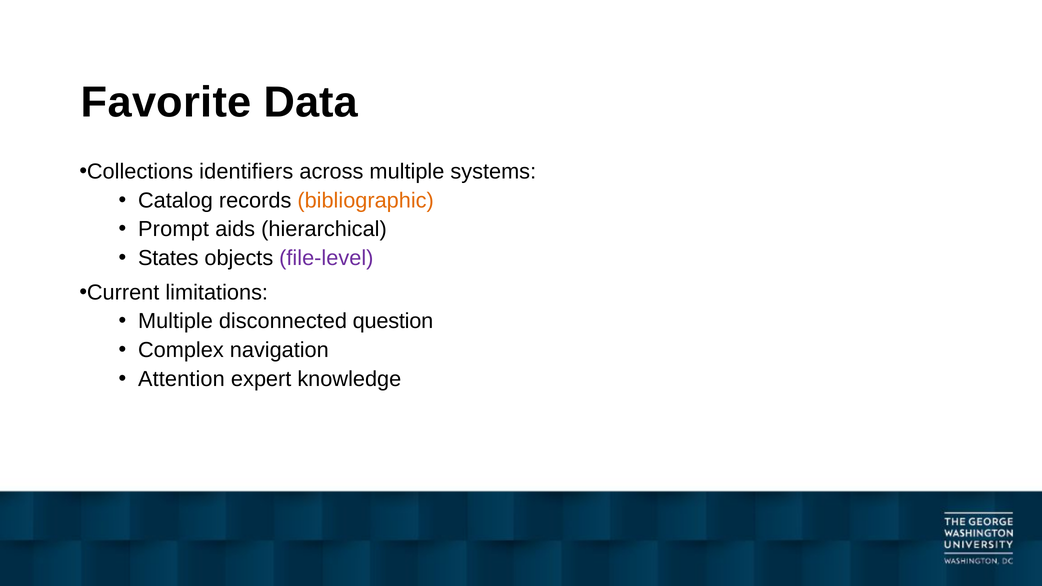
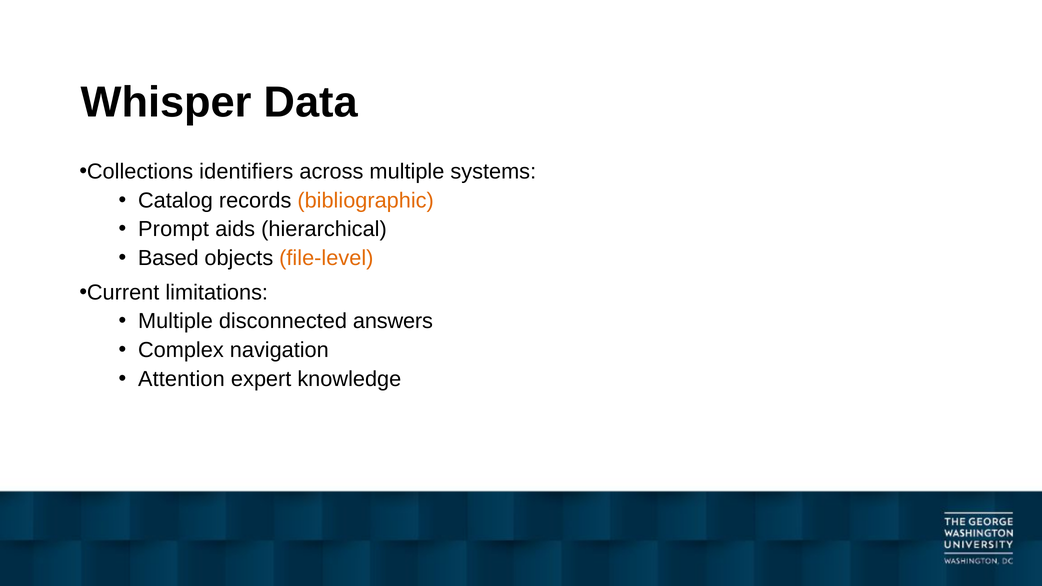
Favorite: Favorite -> Whisper (166, 103)
States: States -> Based (168, 258)
file-level colour: purple -> orange (326, 258)
question: question -> answers (393, 321)
